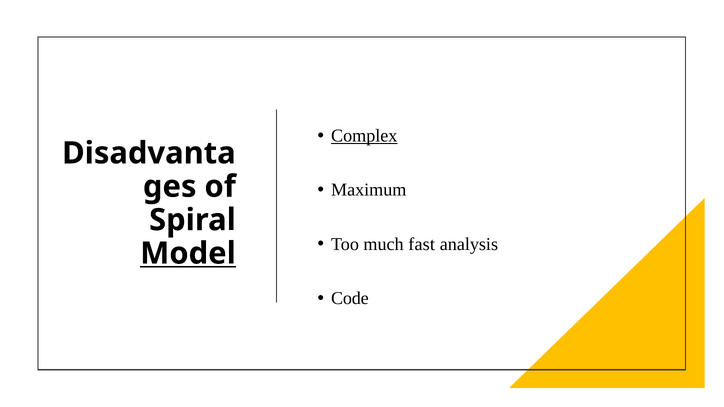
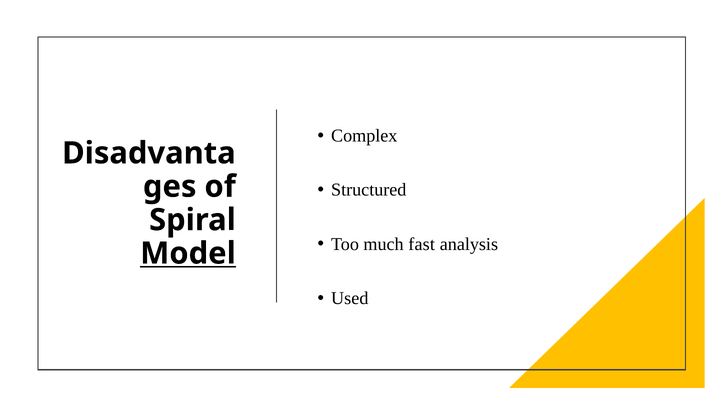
Complex underline: present -> none (364, 136)
Maximum: Maximum -> Structured (369, 190)
Code: Code -> Used (350, 298)
